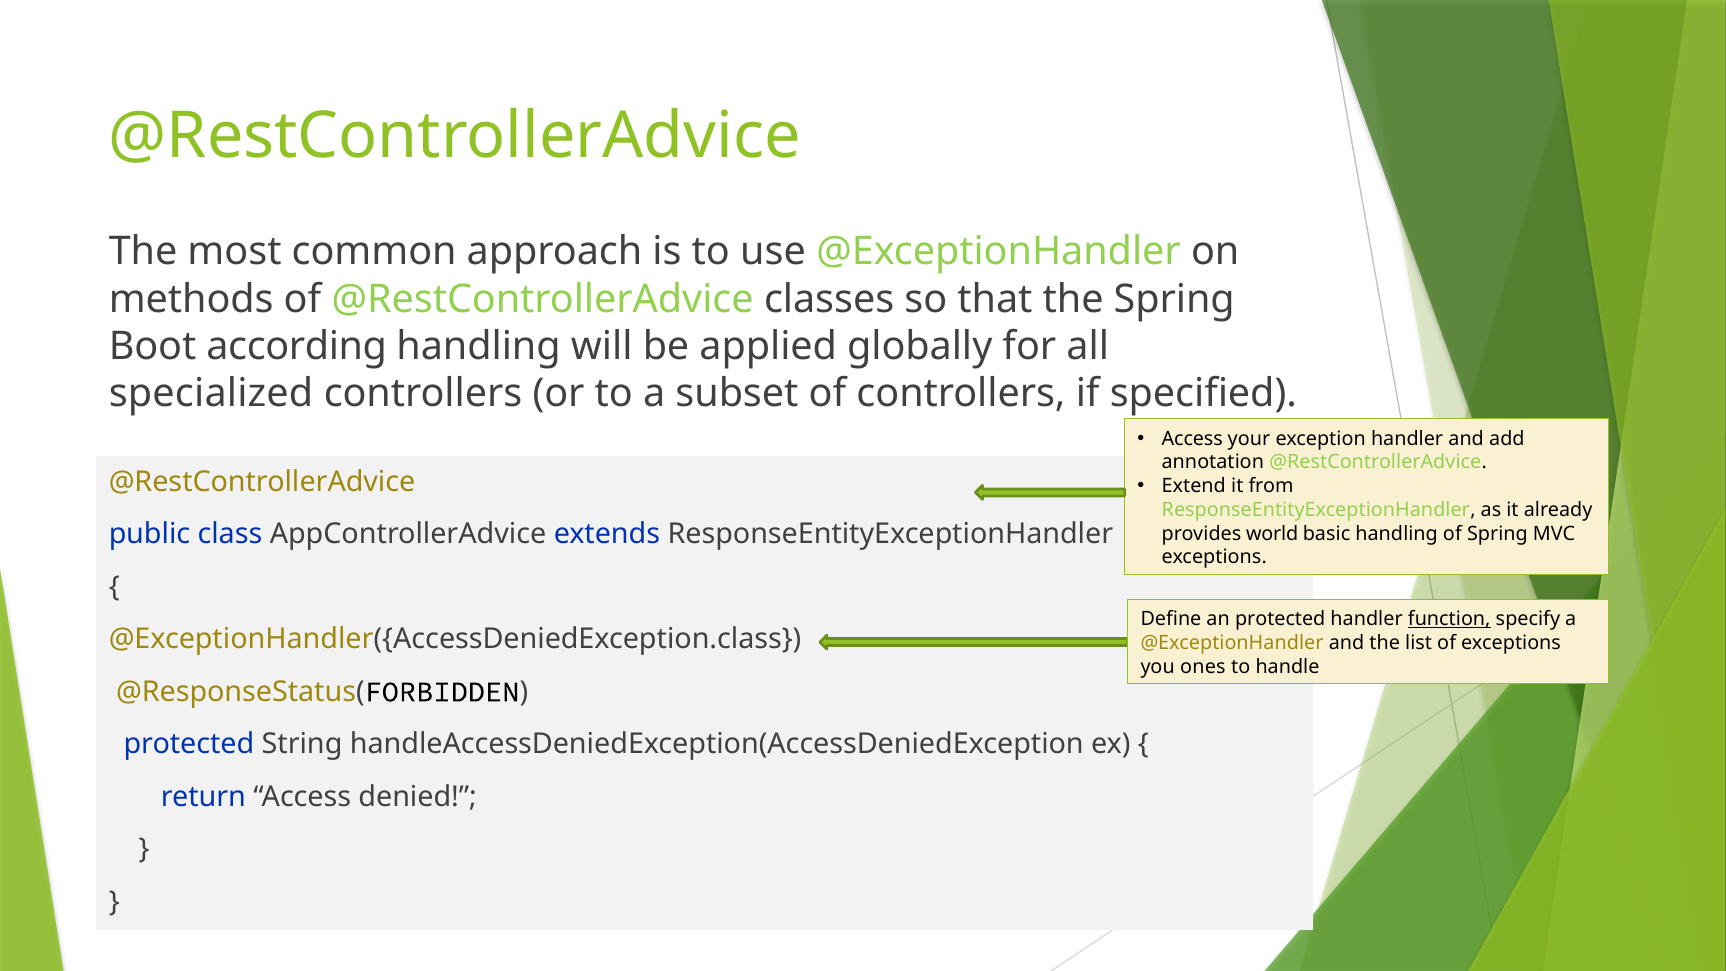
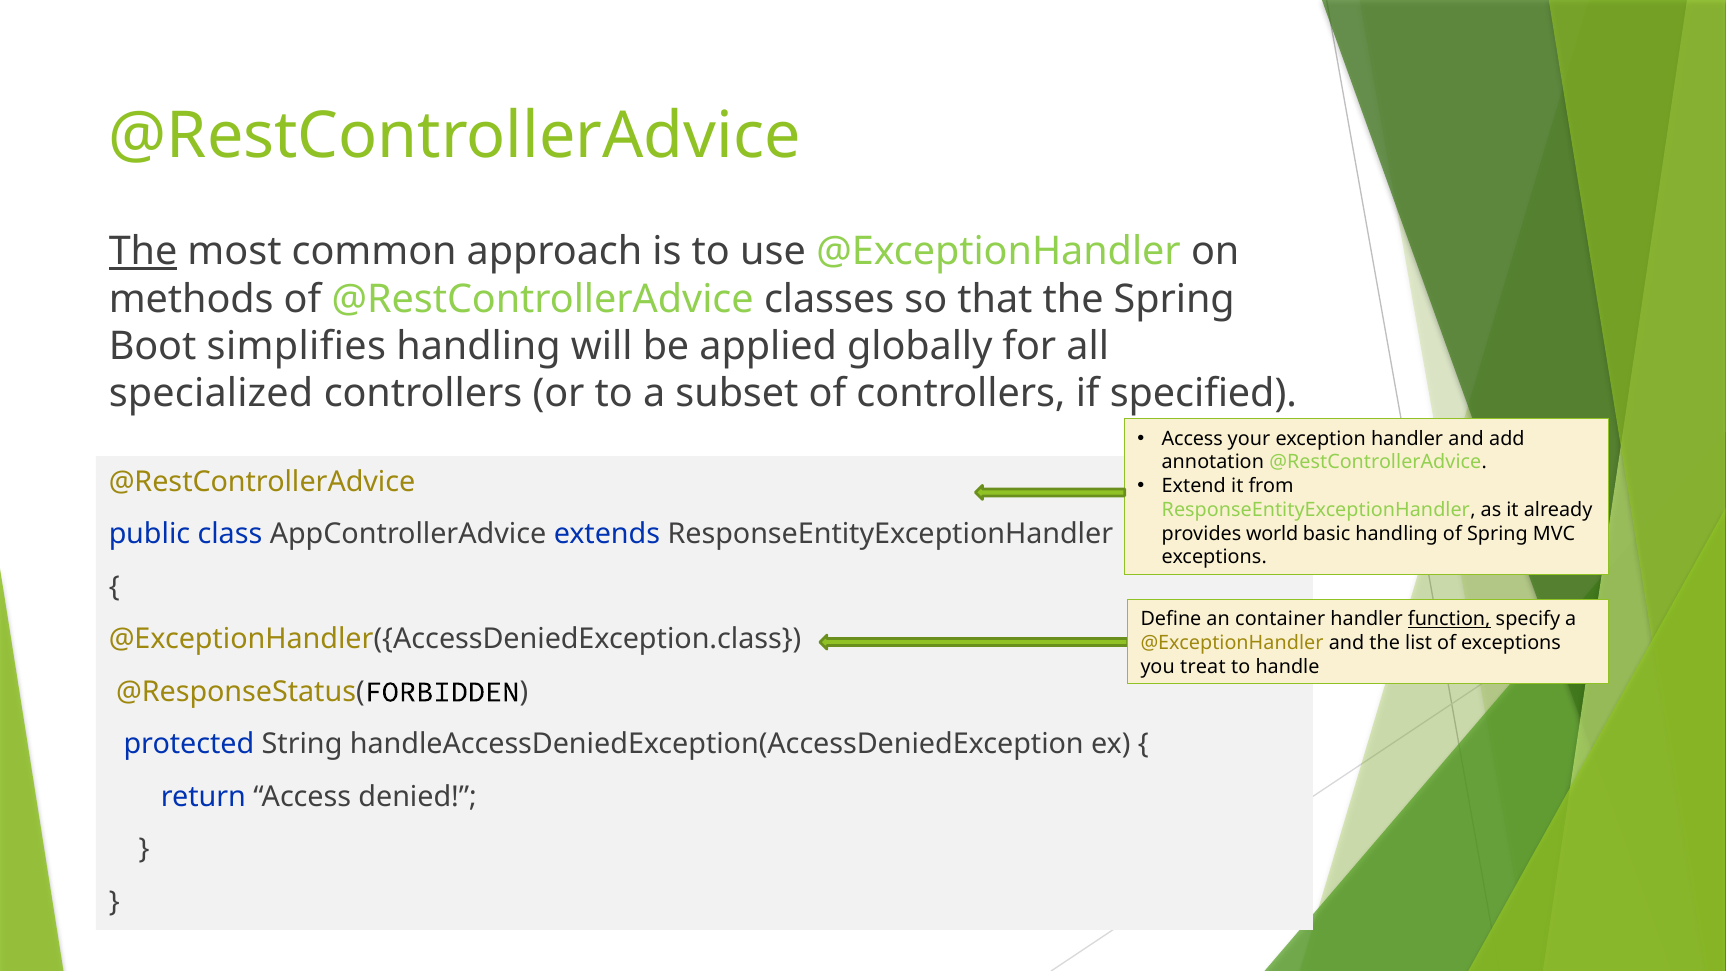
The underline: none -> present (143, 252)
according: according -> simplifies (296, 346)
an protected: protected -> container (1280, 619)
ones: ones -> treat (1203, 666)
